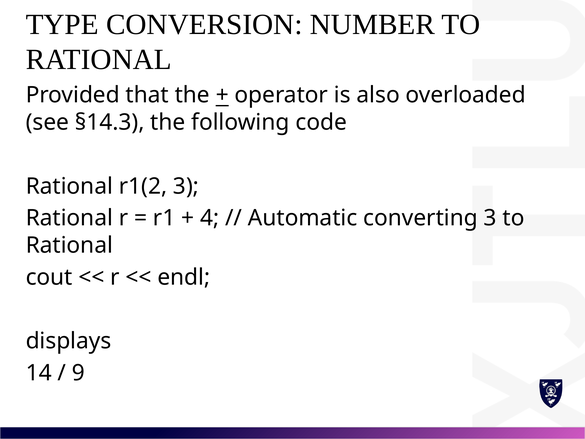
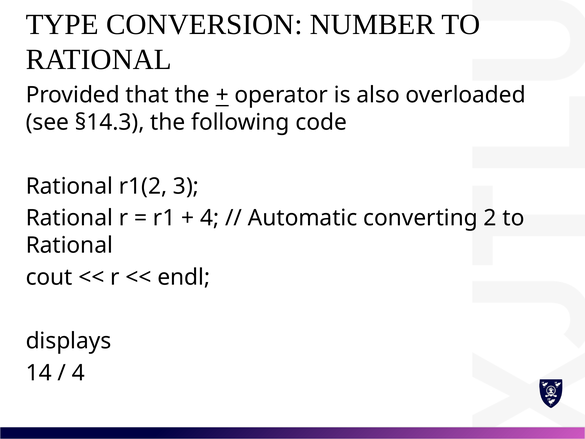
converting 3: 3 -> 2 (490, 218)
9: 9 -> 4 (78, 373)
